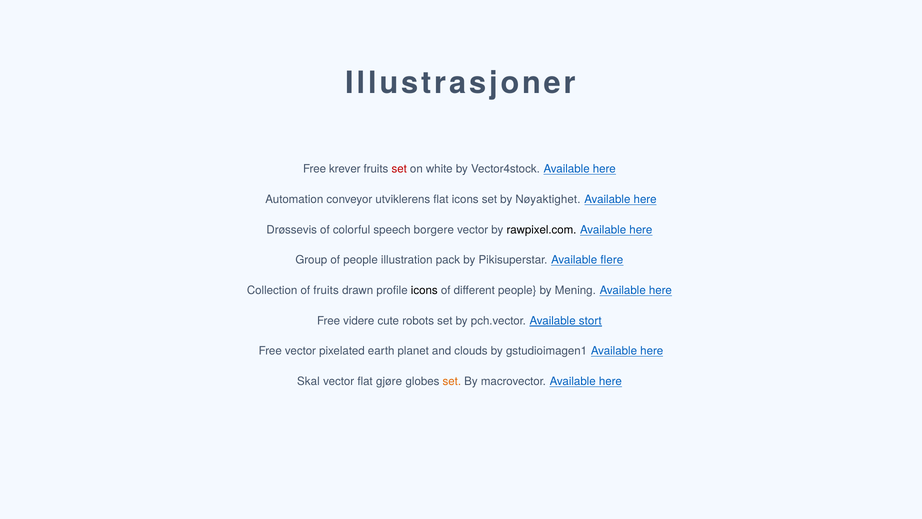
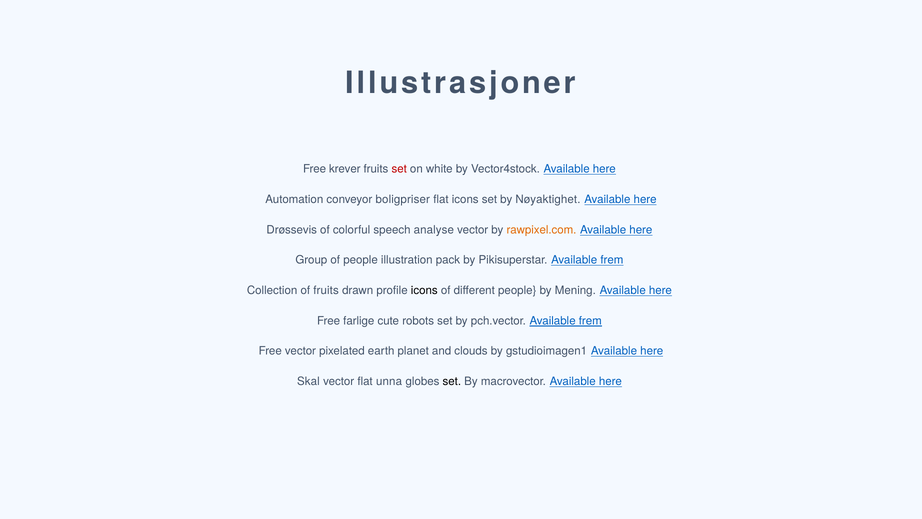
utviklerens: utviklerens -> boligpriser (403, 199)
borgere: borgere -> analyse (434, 230)
rawpixel.com colour: black -> orange (541, 230)
Pikisuperstar Available flere: flere -> frem (612, 260)
videre: videre -> farlige (359, 320)
pch.vector Available stort: stort -> frem (590, 320)
gjøre: gjøre -> unna (389, 381)
set colour: orange -> black (452, 381)
